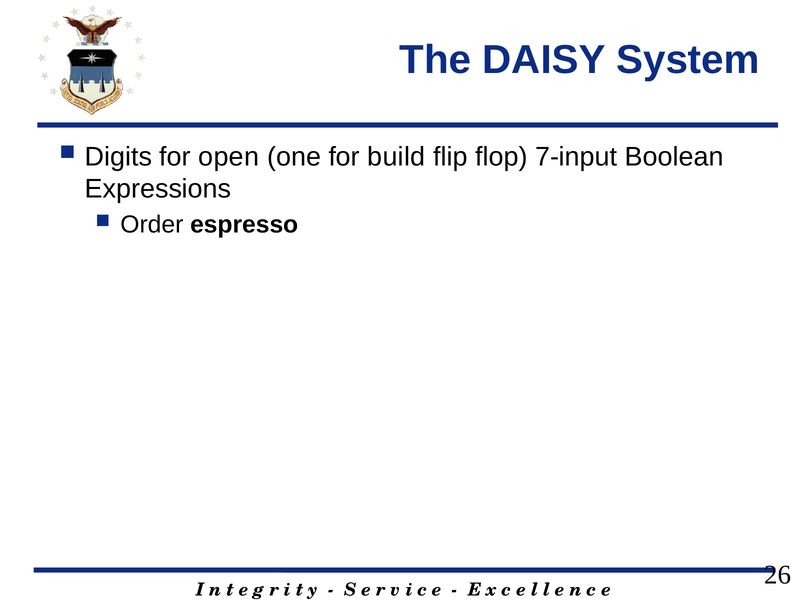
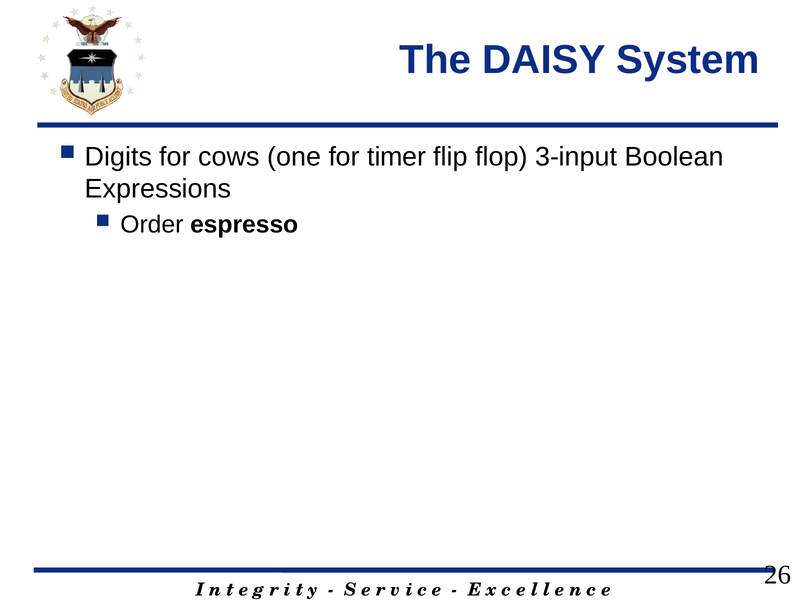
open: open -> cows (229, 157)
build: build -> timer (397, 157)
7-input: 7-input -> 3-input (576, 157)
